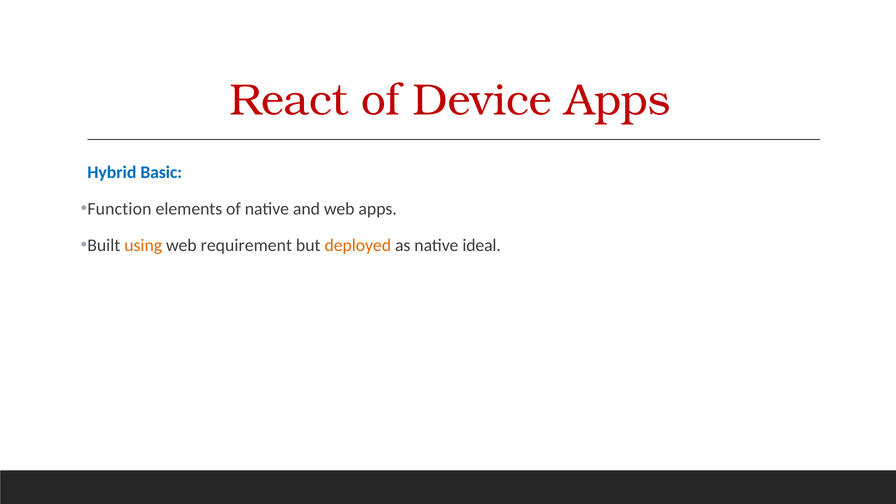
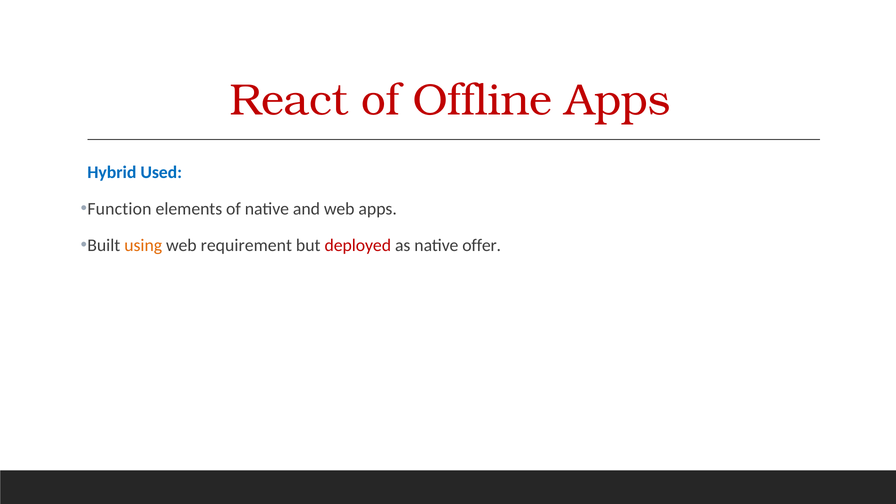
Device: Device -> Offline (482, 100)
Basic: Basic -> Used (161, 172)
deployed colour: orange -> red (358, 245)
ideal: ideal -> offer (482, 245)
